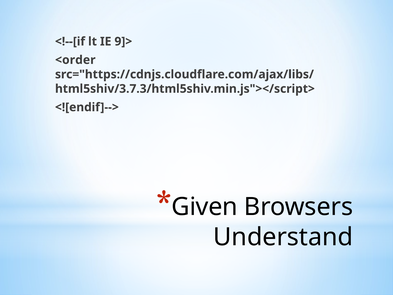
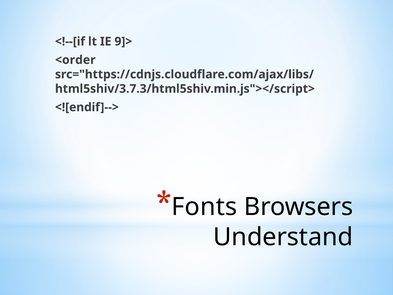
Given: Given -> Fonts (204, 207)
